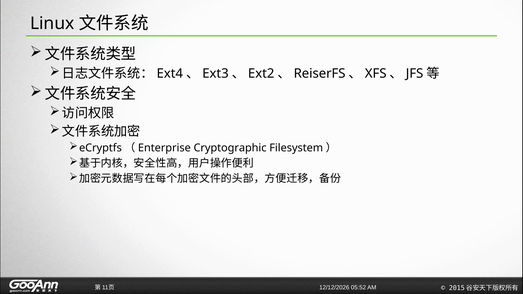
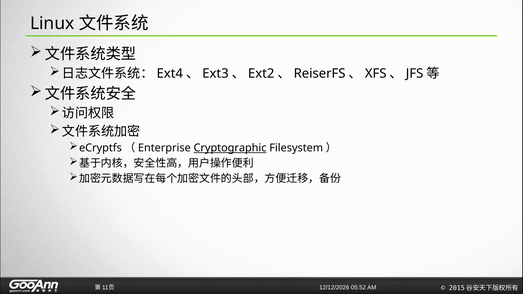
Cryptographic underline: none -> present (230, 148)
